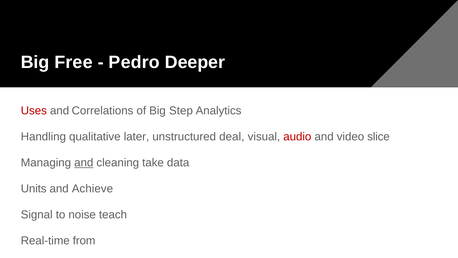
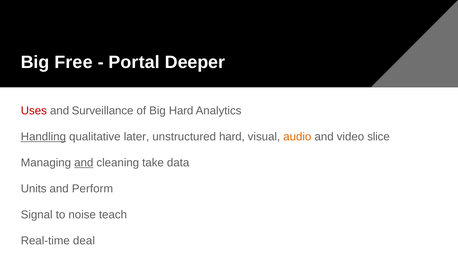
Pedro: Pedro -> Portal (134, 62)
Correlations: Correlations -> Surveillance (103, 111)
Big Step: Step -> Hard (181, 111)
Handling underline: none -> present (43, 136)
unstructured deal: deal -> hard (232, 136)
audio colour: red -> orange (297, 136)
Achieve: Achieve -> Perform (92, 188)
from: from -> deal (84, 240)
